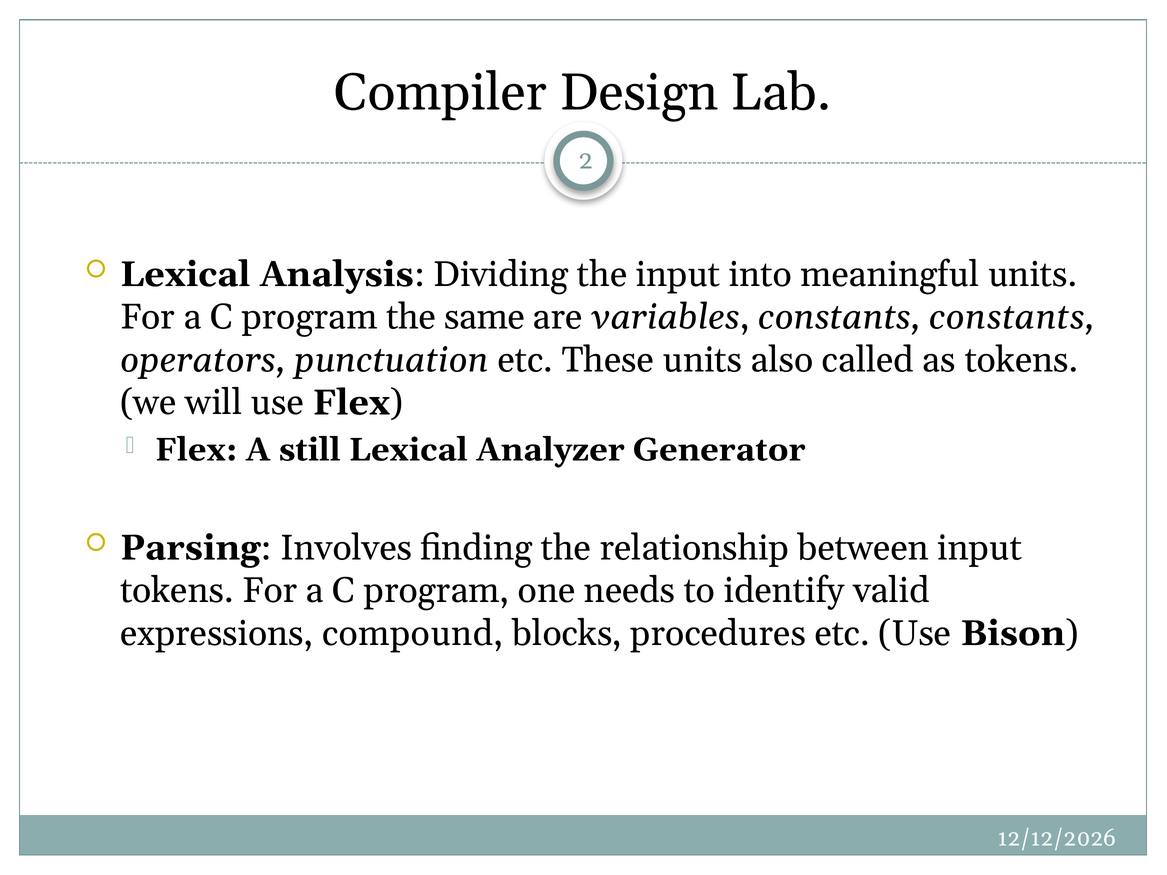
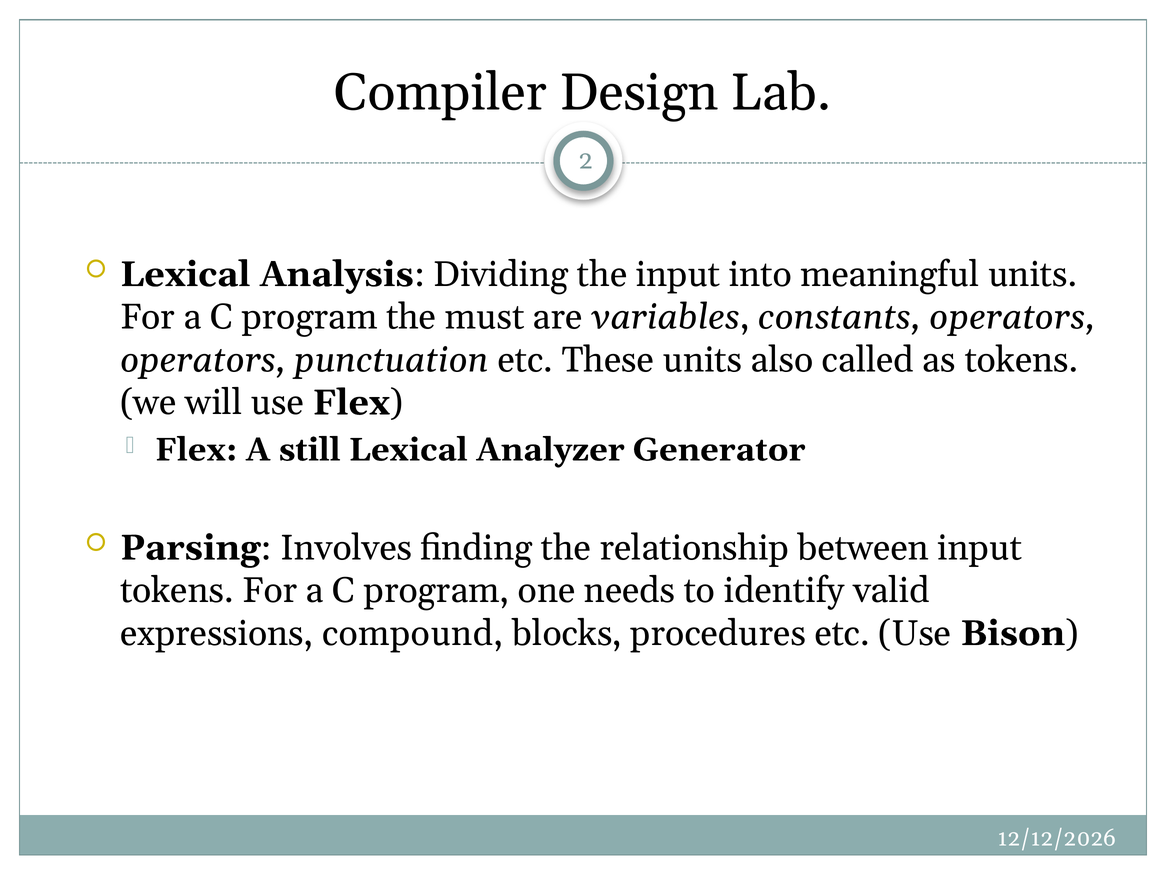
same: same -> must (485, 317)
constants constants: constants -> operators (1012, 317)
